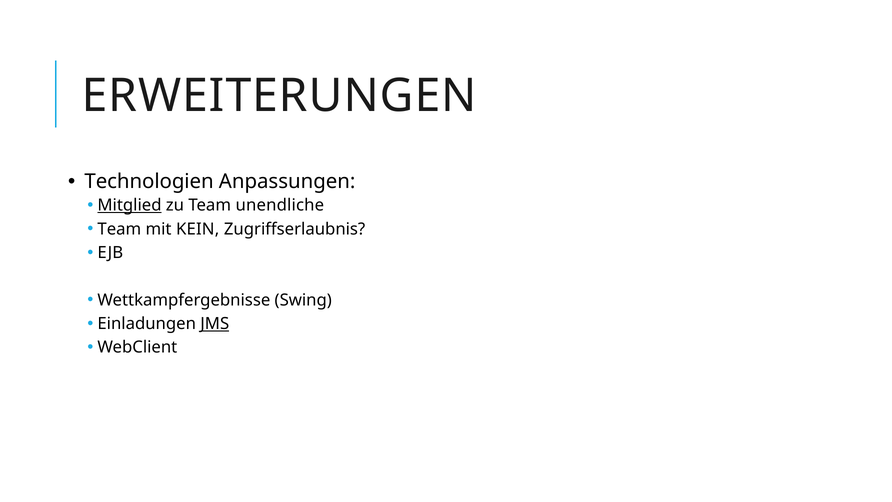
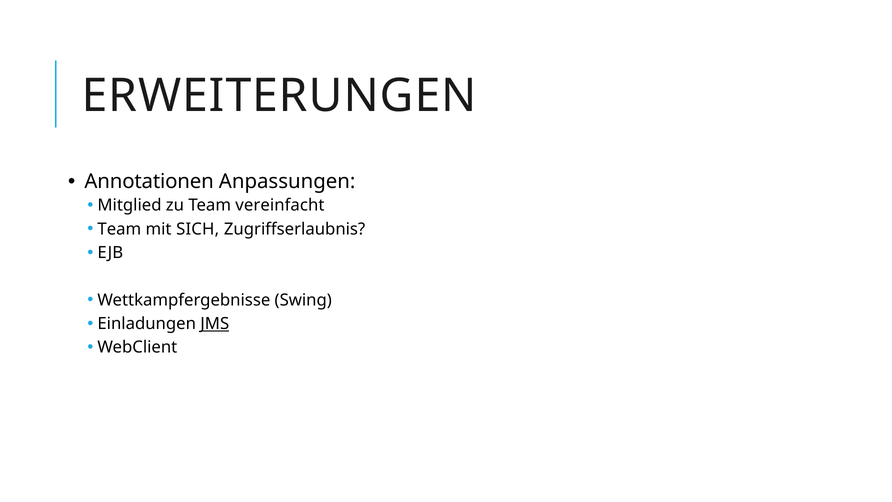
Technologien: Technologien -> Annotationen (149, 181)
Mitglied underline: present -> none (130, 205)
unendliche: unendliche -> vereinfacht (280, 205)
KEIN: KEIN -> SICH (198, 229)
